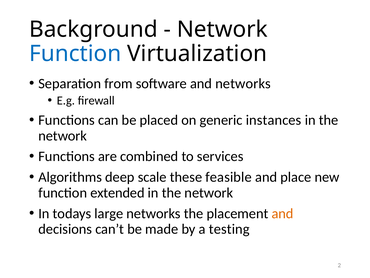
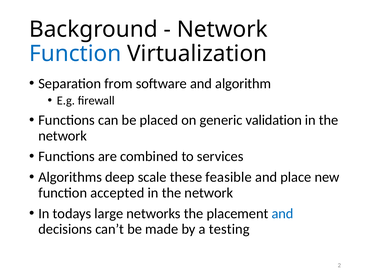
and networks: networks -> algorithm (243, 83)
instances: instances -> validation (274, 120)
extended: extended -> accepted (117, 192)
and colour: orange -> blue (283, 213)
